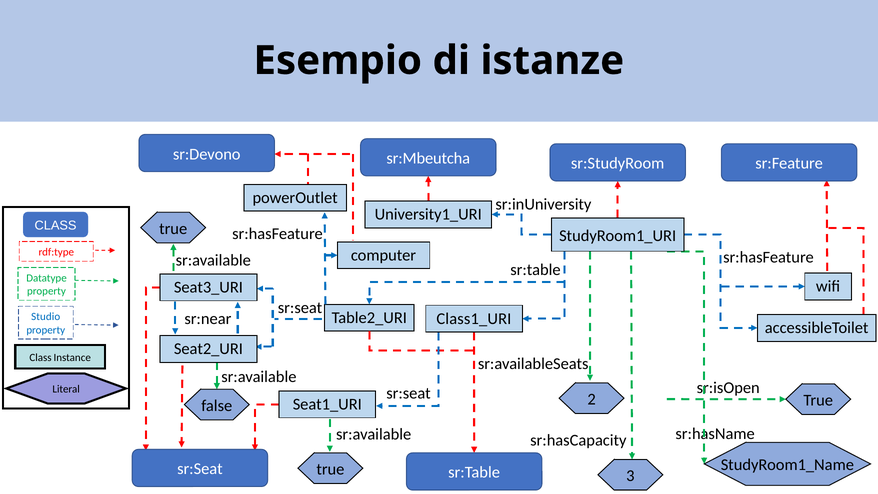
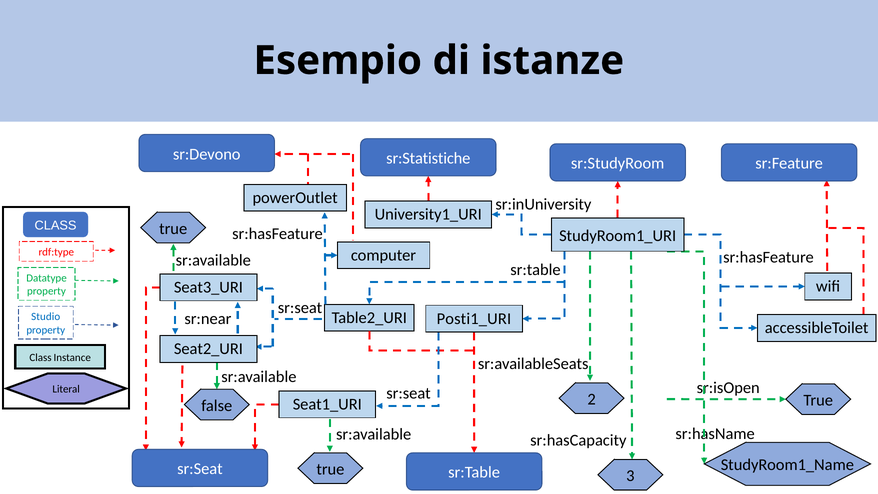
sr:Mbeutcha: sr:Mbeutcha -> sr:Statistiche (428, 158)
Class1_URI: Class1_URI -> Posti1_URI (474, 318)
